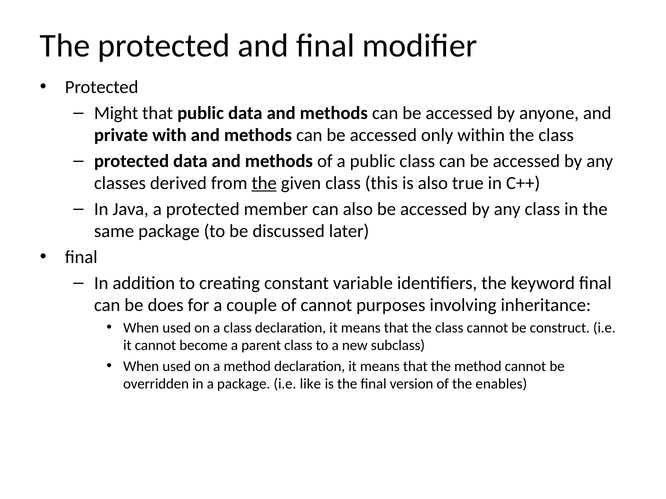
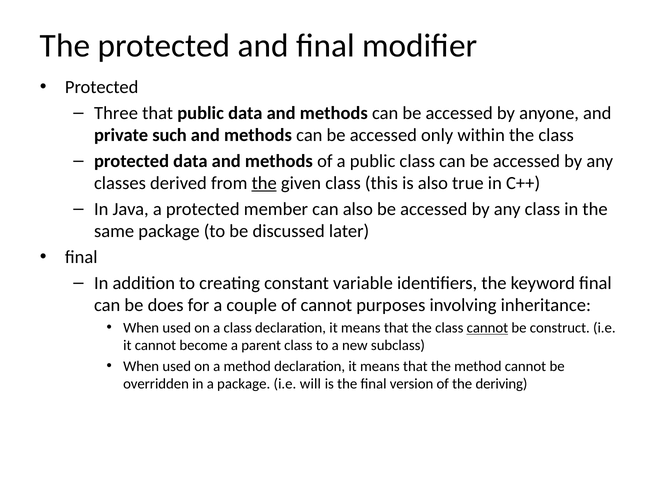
Might: Might -> Three (116, 113)
with: with -> such (170, 135)
cannot underline: none -> present (487, 328)
like: like -> will (310, 384)
enables: enables -> deriving (502, 384)
